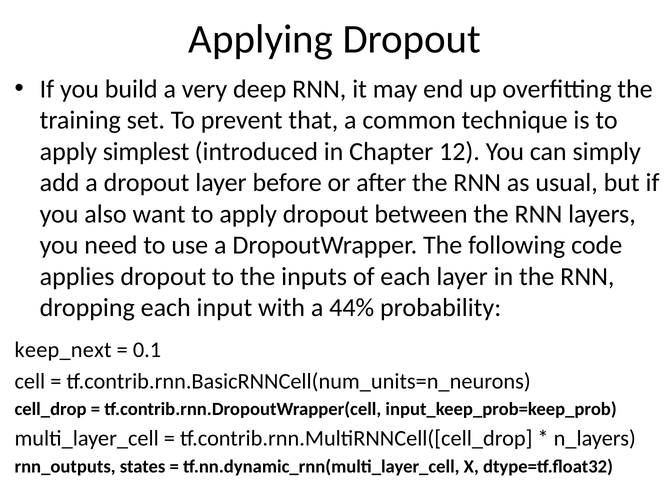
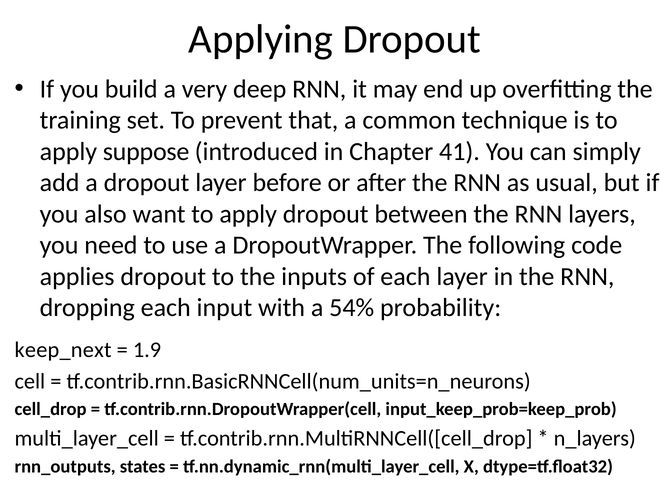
simplest: simplest -> suppose (146, 152)
12: 12 -> 41 (460, 152)
44%: 44% -> 54% (352, 308)
0.1: 0.1 -> 1.9 (147, 350)
